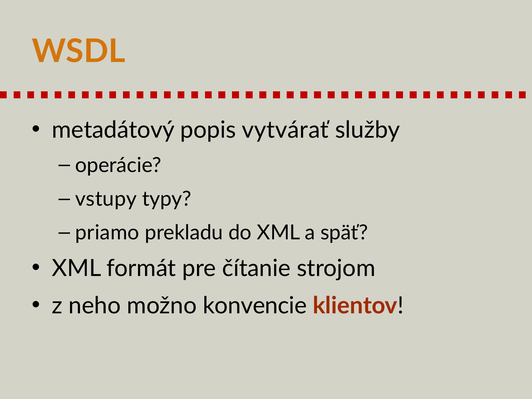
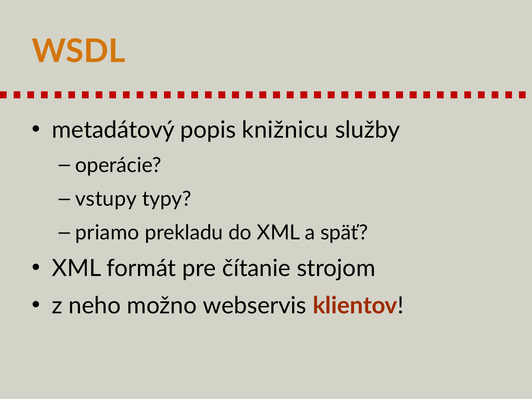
vytvárať: vytvárať -> knižnicu (285, 130)
konvencie: konvencie -> webservis (255, 306)
